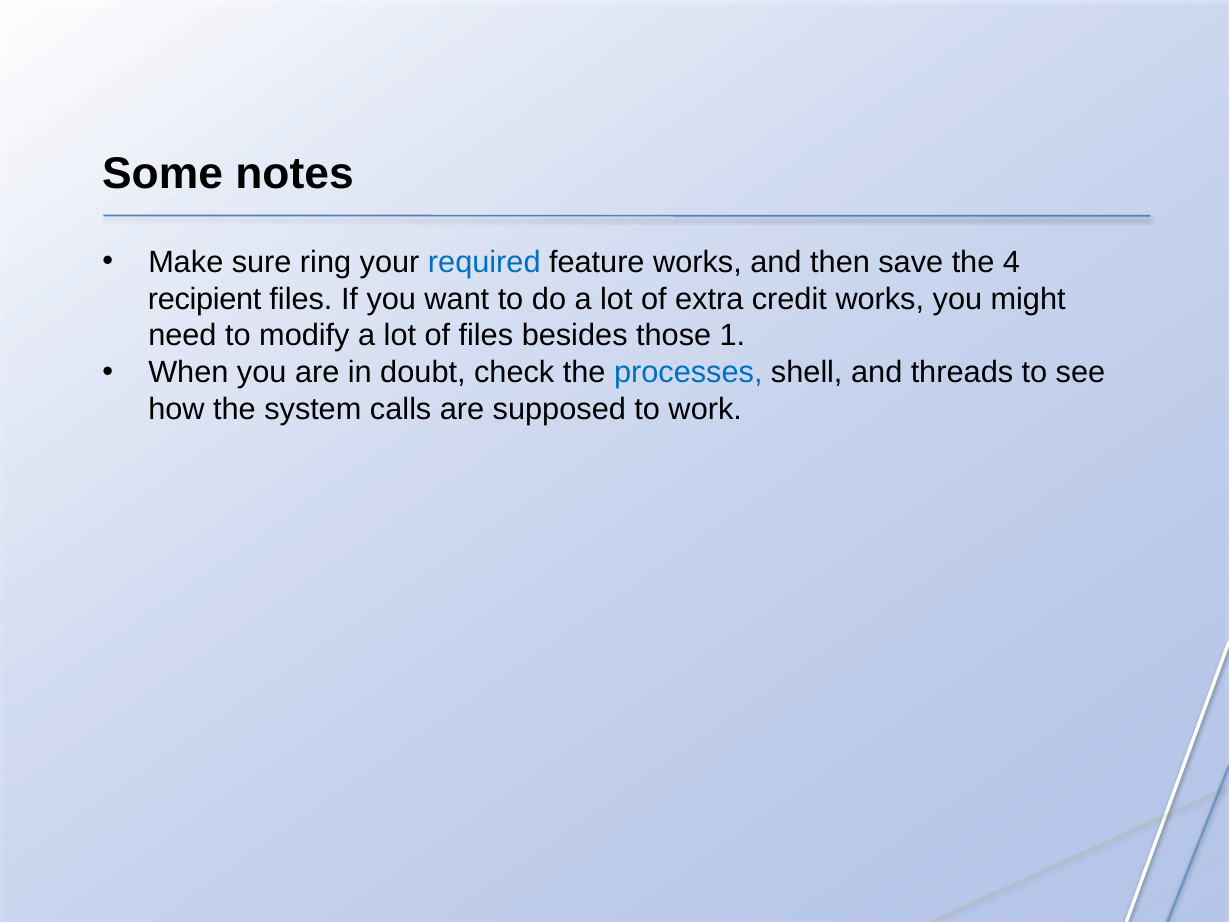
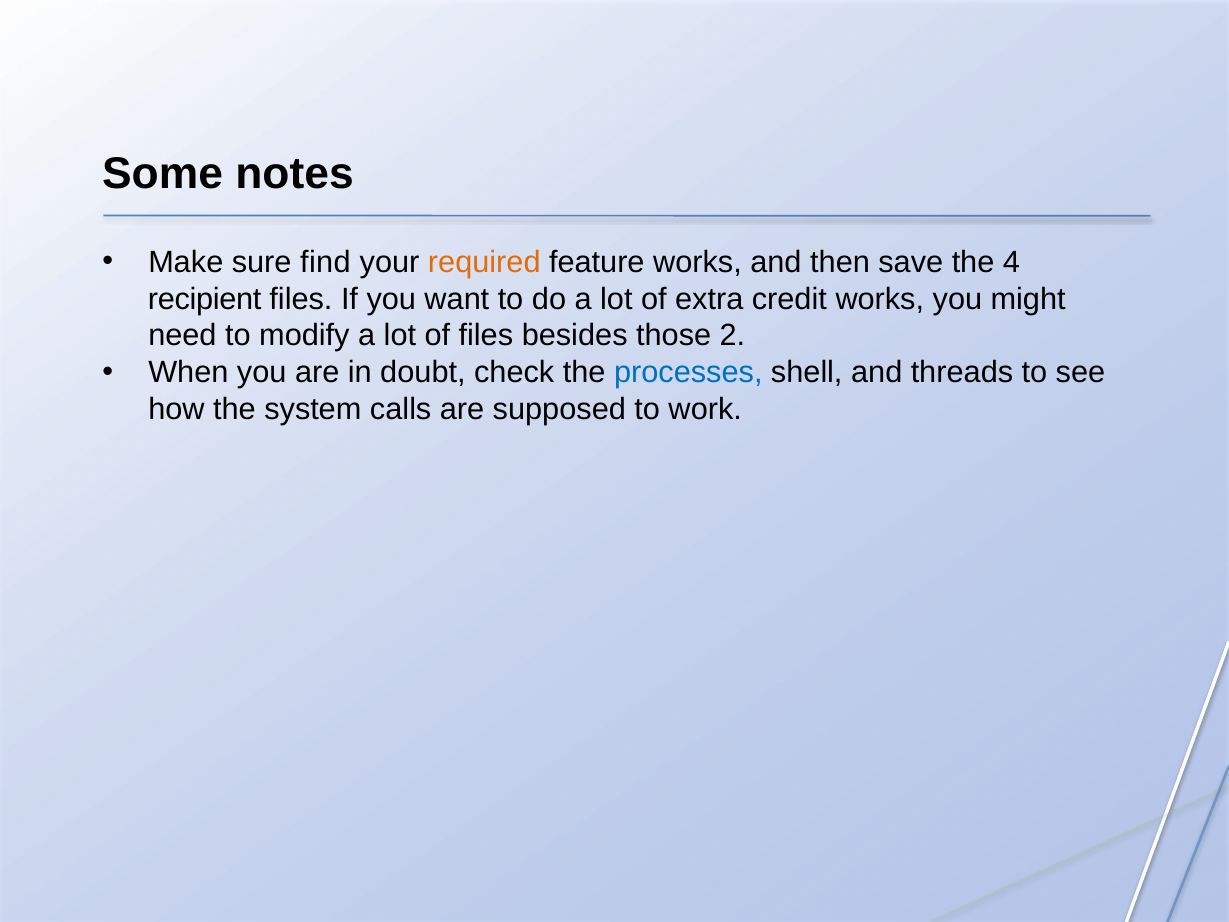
ring: ring -> find (325, 262)
required colour: blue -> orange (484, 262)
1: 1 -> 2 (732, 336)
